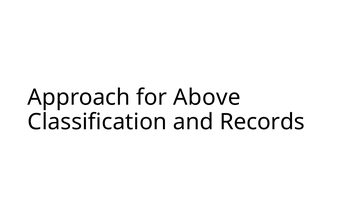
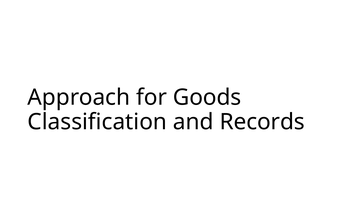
Above: Above -> Goods (207, 98)
